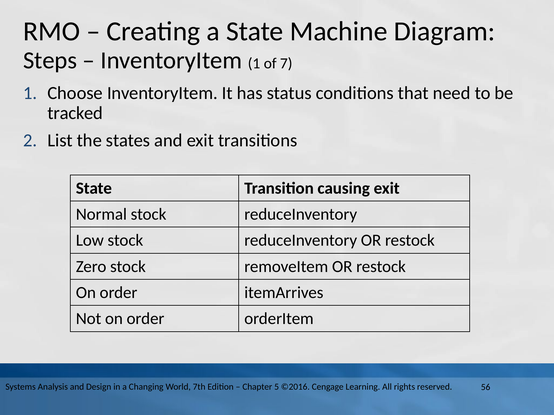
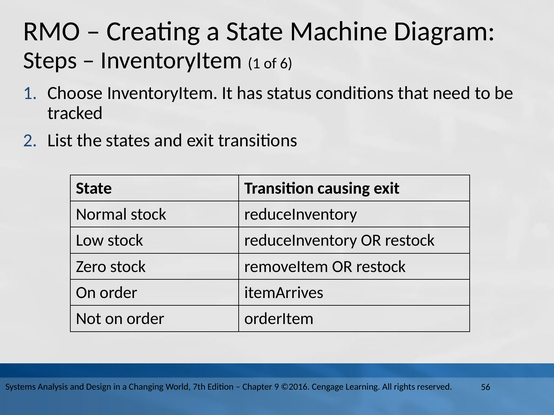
7: 7 -> 6 (286, 63)
5: 5 -> 9 (277, 387)
